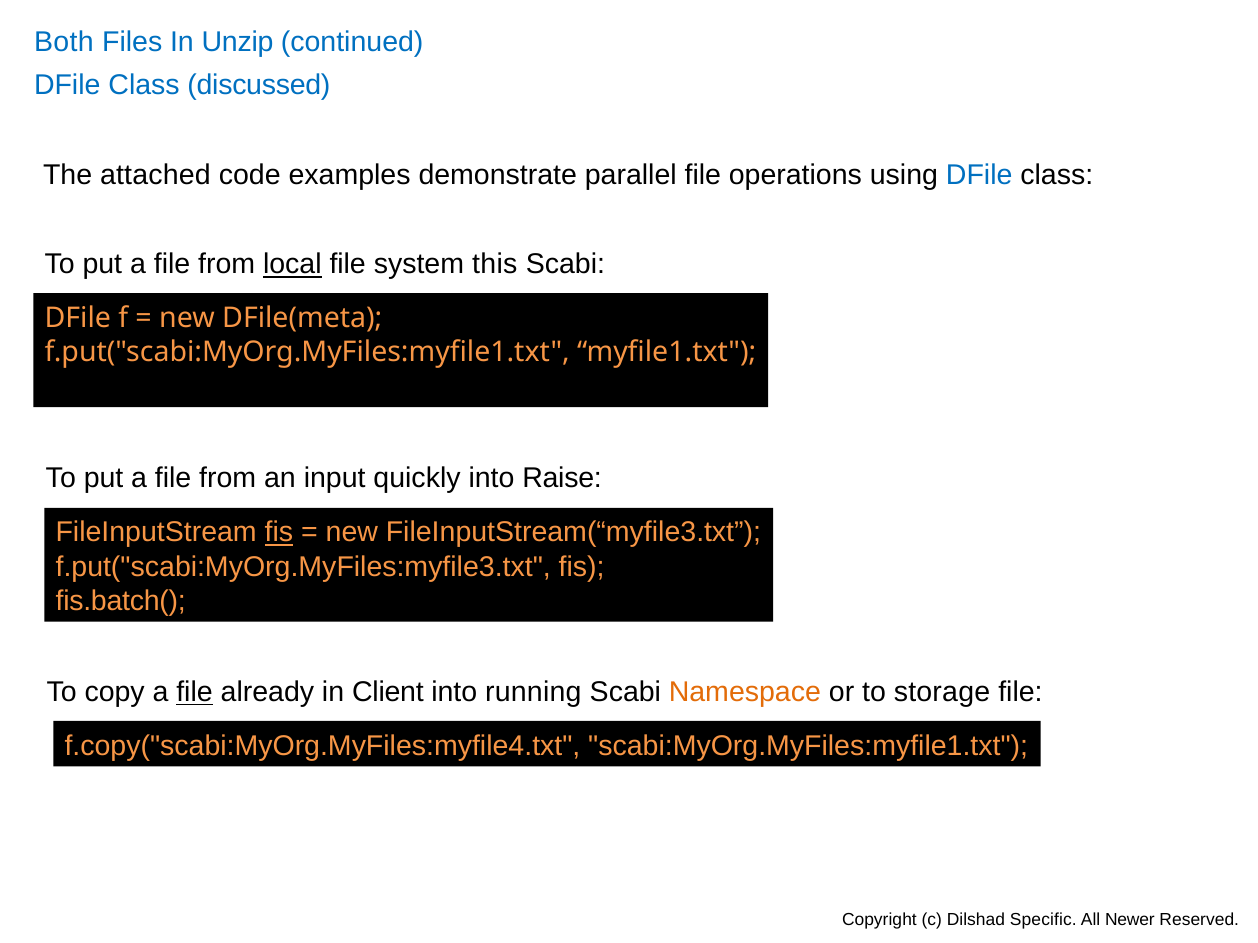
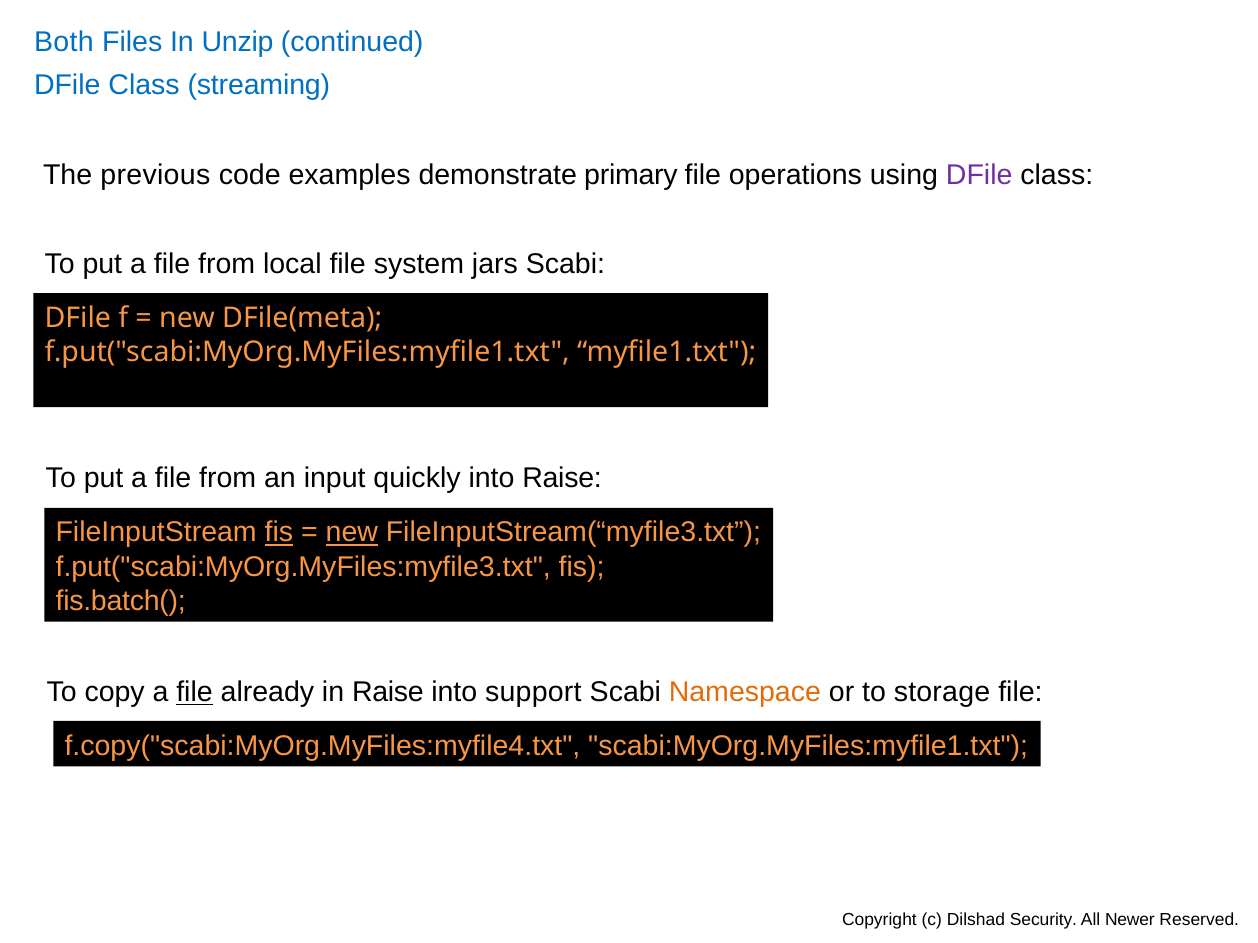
discussed: discussed -> streaming (259, 85)
attached: attached -> previous (155, 175)
parallel: parallel -> primary (631, 175)
DFile colour: blue -> purple (979, 175)
local underline: present -> none (292, 265)
this: this -> jars (495, 265)
new underline: none -> present (352, 533)
in Client: Client -> Raise (388, 693)
running: running -> support (533, 693)
Specific: Specific -> Security (1043, 920)
